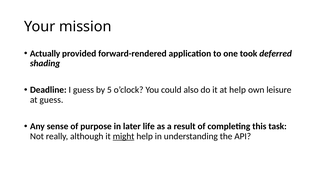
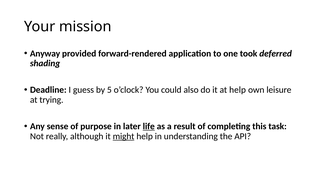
Actually: Actually -> Anyway (45, 53)
at guess: guess -> trying (51, 100)
life underline: none -> present (149, 126)
